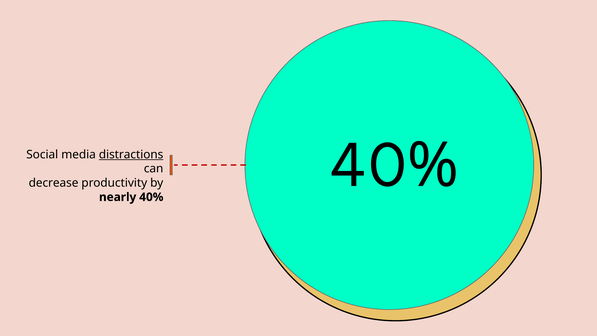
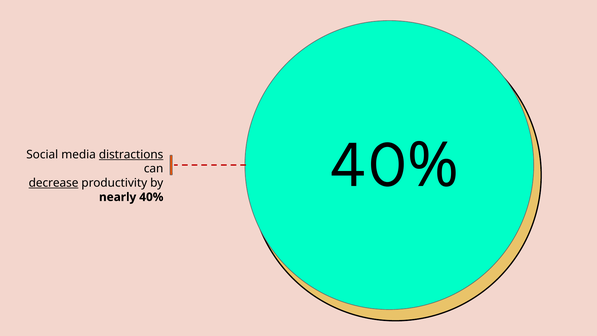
decrease underline: none -> present (54, 183)
